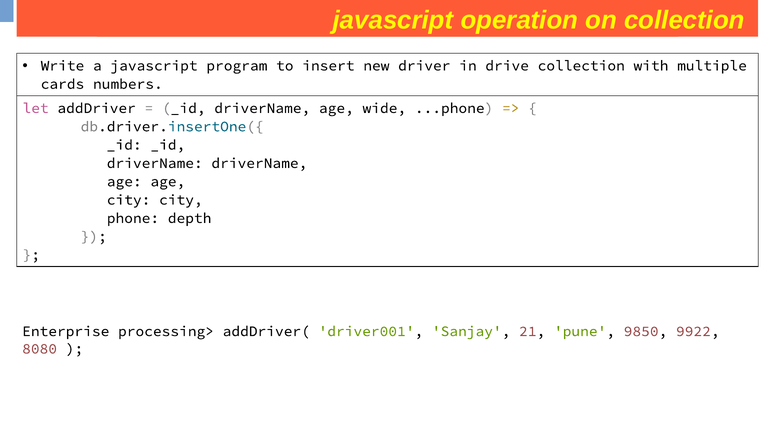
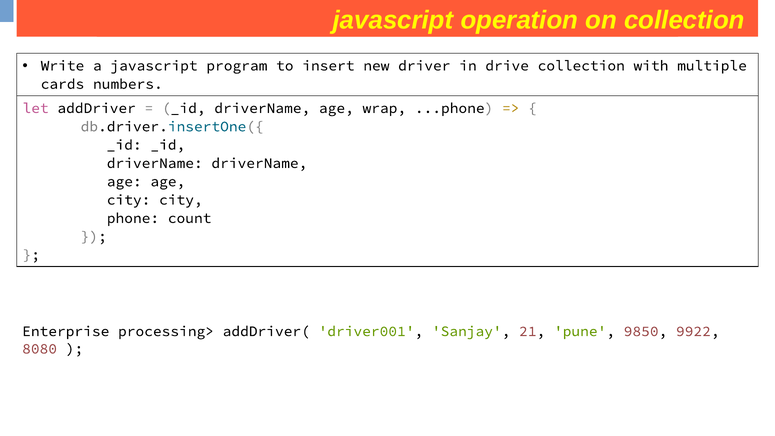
wide: wide -> wrap (384, 108)
depth: depth -> count (190, 218)
